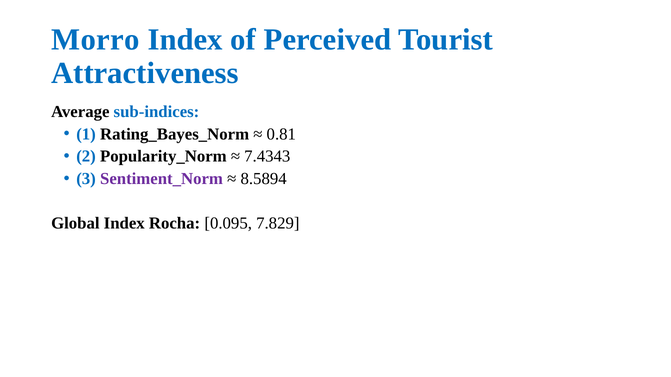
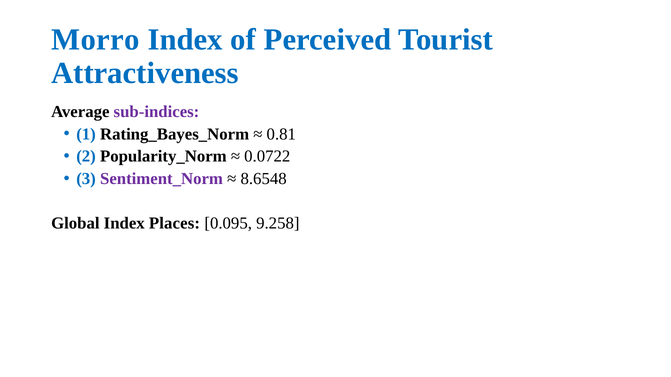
sub-indices colour: blue -> purple (156, 112)
7.4343: 7.4343 -> 0.0722 (267, 157)
8.5894: 8.5894 -> 8.6548 (264, 179)
Rocha: Rocha -> Places (174, 223)
7.829: 7.829 -> 9.258 (278, 223)
